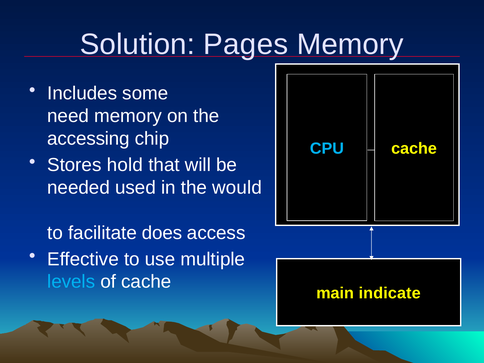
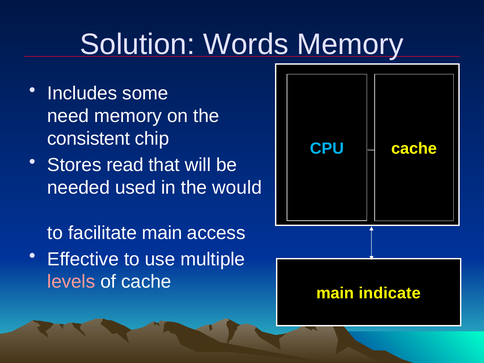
Pages: Pages -> Words (246, 44)
accessing: accessing -> consistent (89, 139)
hold: hold -> read (125, 165)
facilitate does: does -> main (162, 233)
levels colour: light blue -> pink (71, 282)
